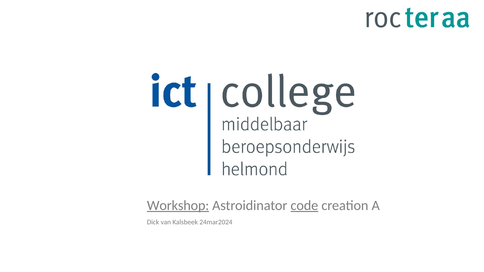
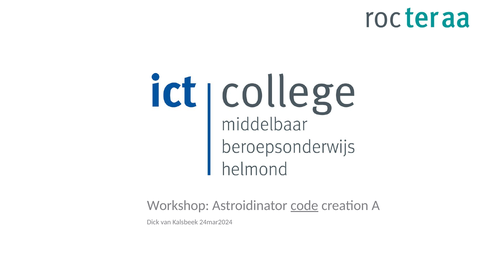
Workshop underline: present -> none (178, 206)
